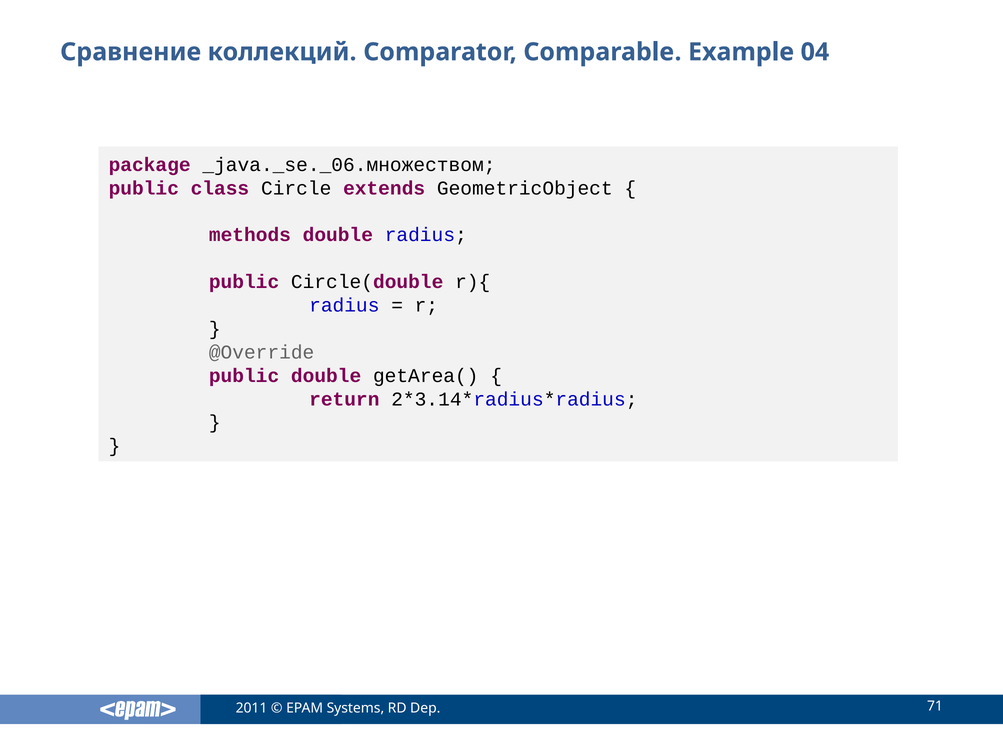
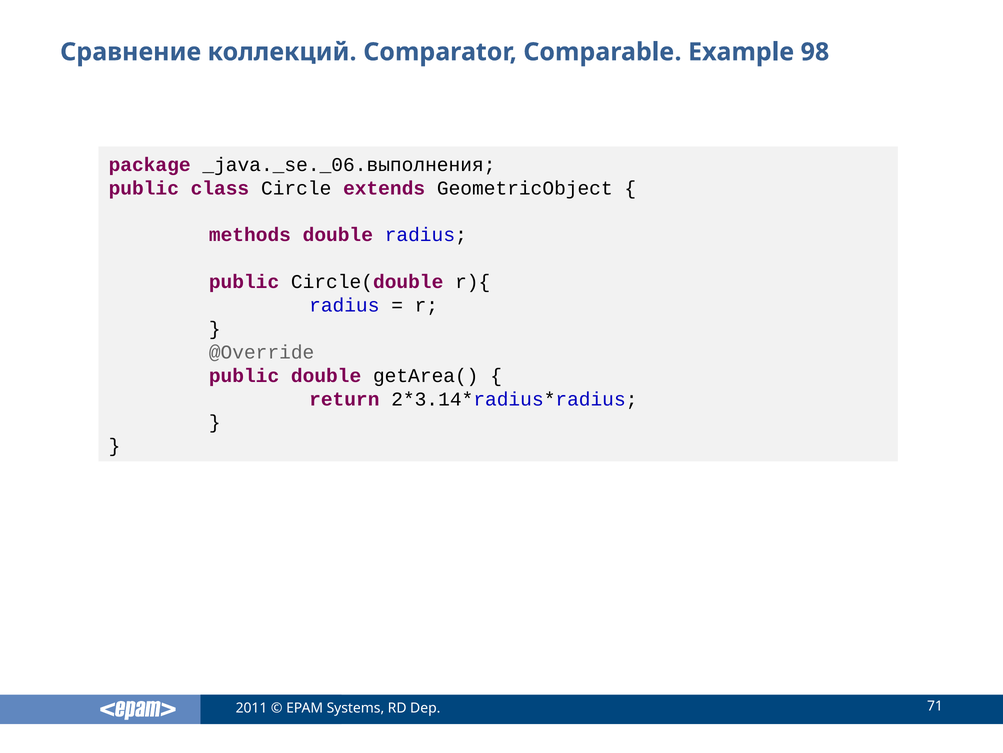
04: 04 -> 98 (815, 52)
_java._se._06.множеством: _java._se._06.множеством -> _java._se._06.выполнения (349, 165)
